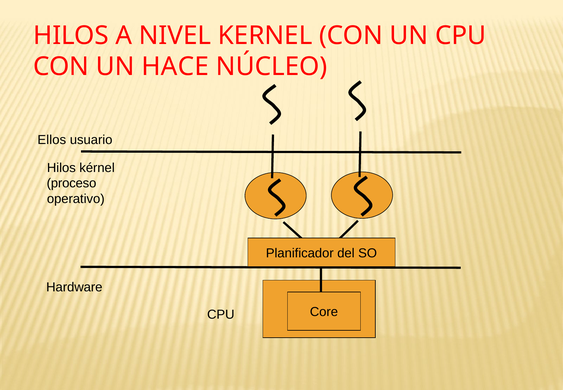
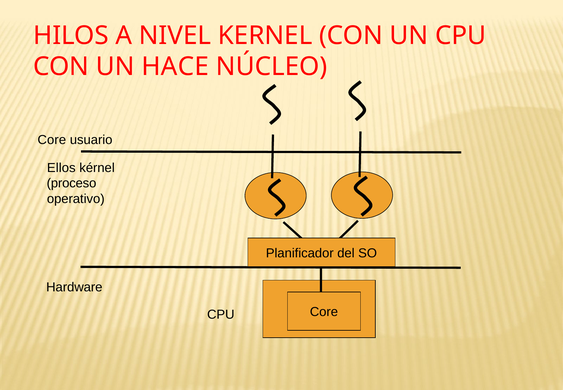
Ellos: Ellos -> Core (52, 140)
Hilos: Hilos -> Ellos (61, 168)
